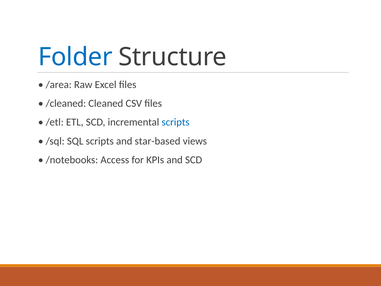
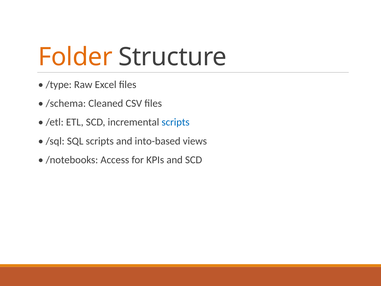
Folder colour: blue -> orange (75, 57)
/area: /area -> /type (59, 84)
/cleaned: /cleaned -> /schema (66, 103)
star-based: star-based -> into-based (158, 141)
